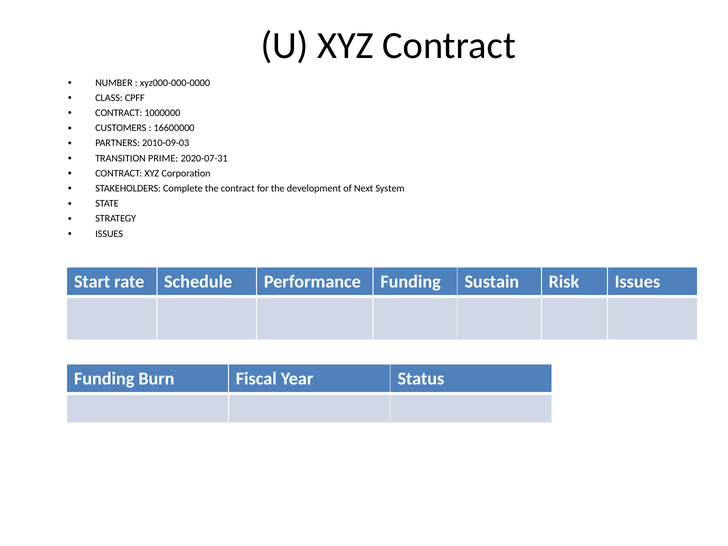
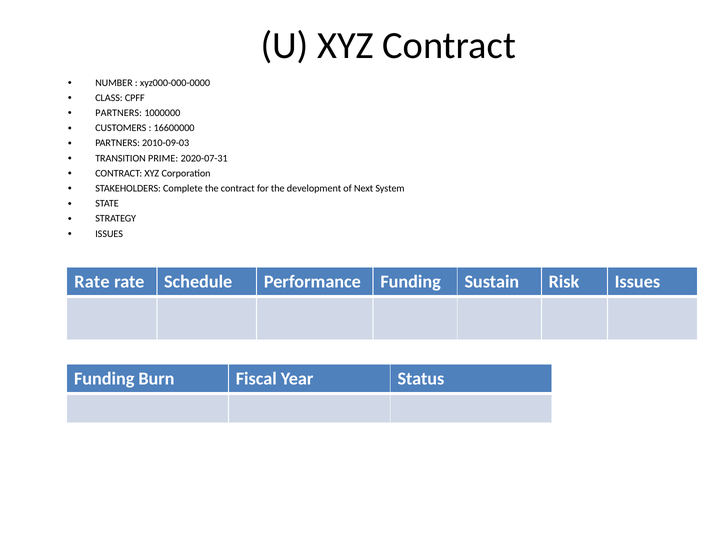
CONTRACT: CONTRACT -> PARTNERS (119, 113)
Start: Start -> Rate (92, 282)
